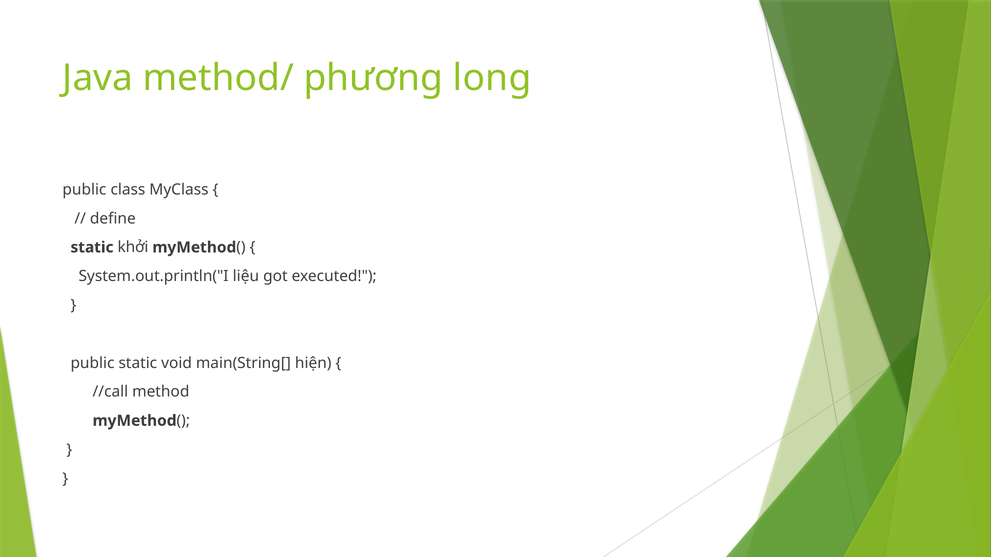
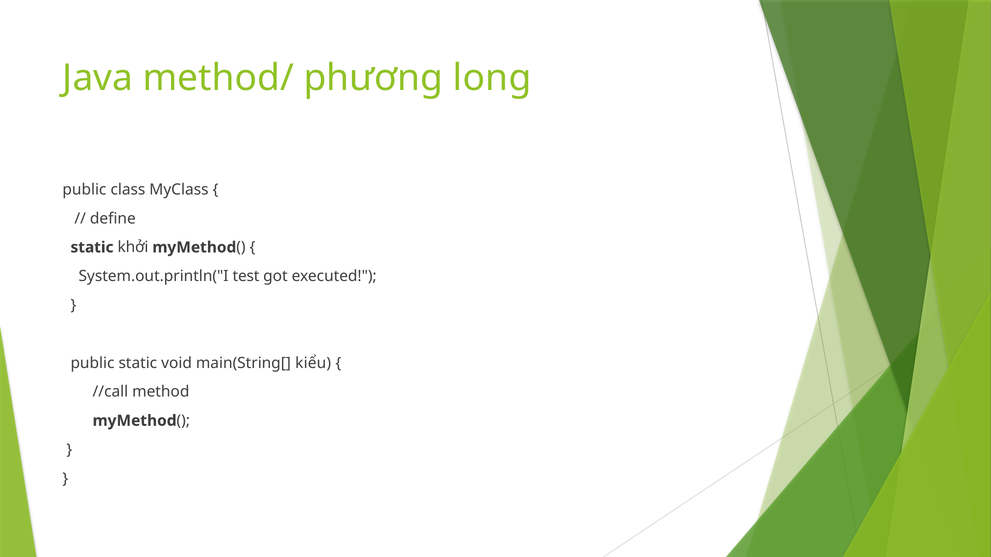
liệu: liệu -> test (246, 276)
hiện: hiện -> kiểu (313, 363)
